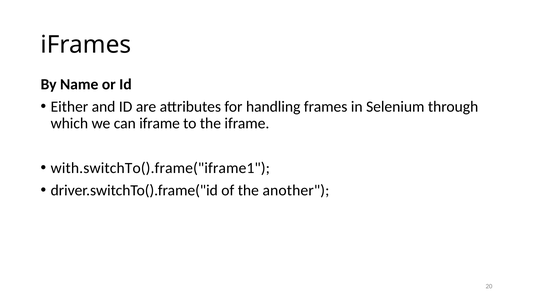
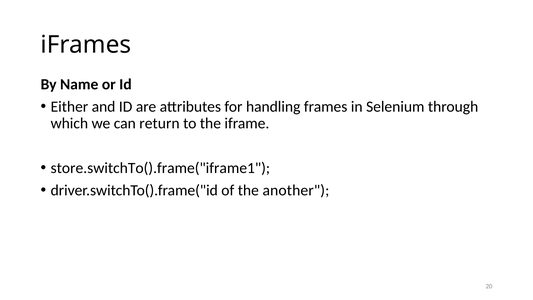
can iframe: iframe -> return (159, 123)
with.switchTo().frame("iframe1: with.switchTo().frame("iframe1 -> store.switchTo().frame("iframe1 (160, 168)
